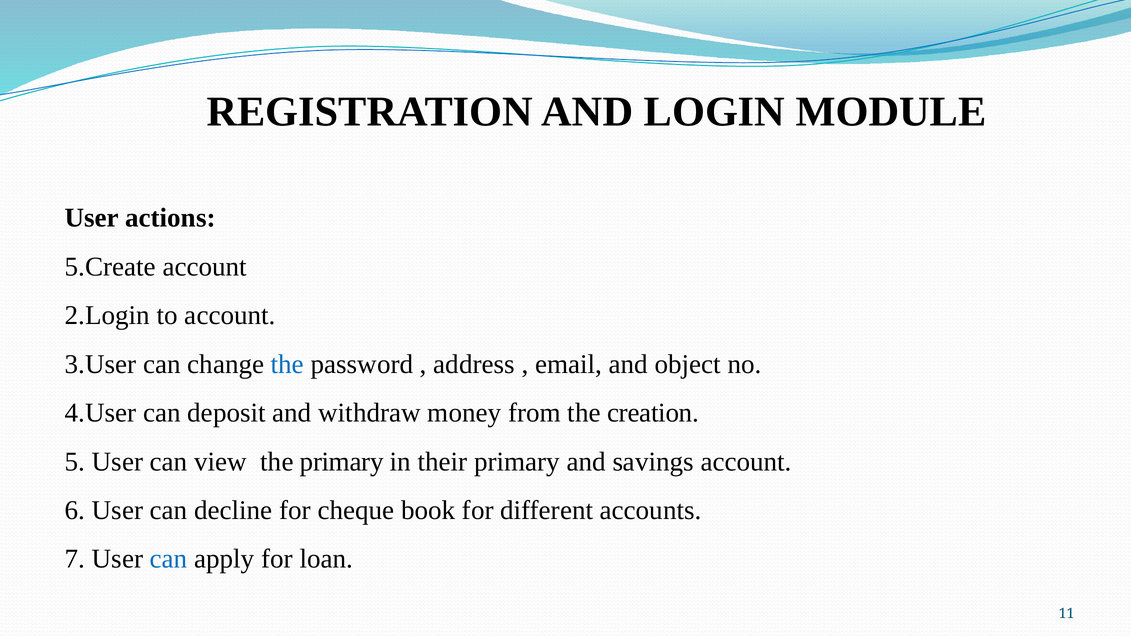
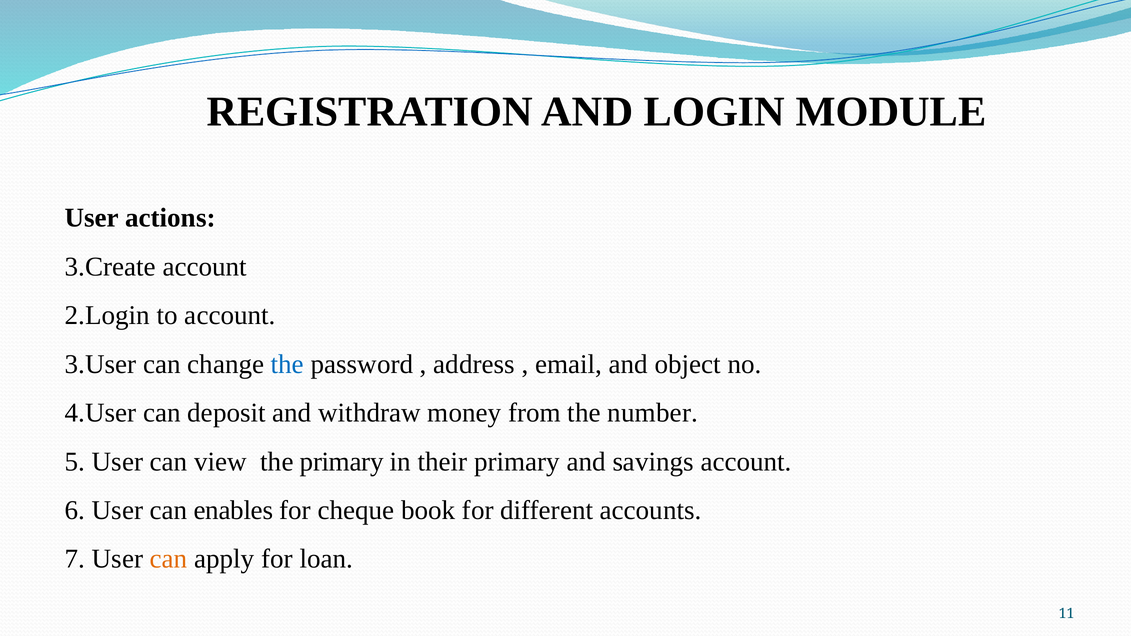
5.Create: 5.Create -> 3.Create (110, 267)
creation: creation -> number (653, 413)
decline: decline -> enables (233, 510)
can colour: blue -> orange (169, 559)
